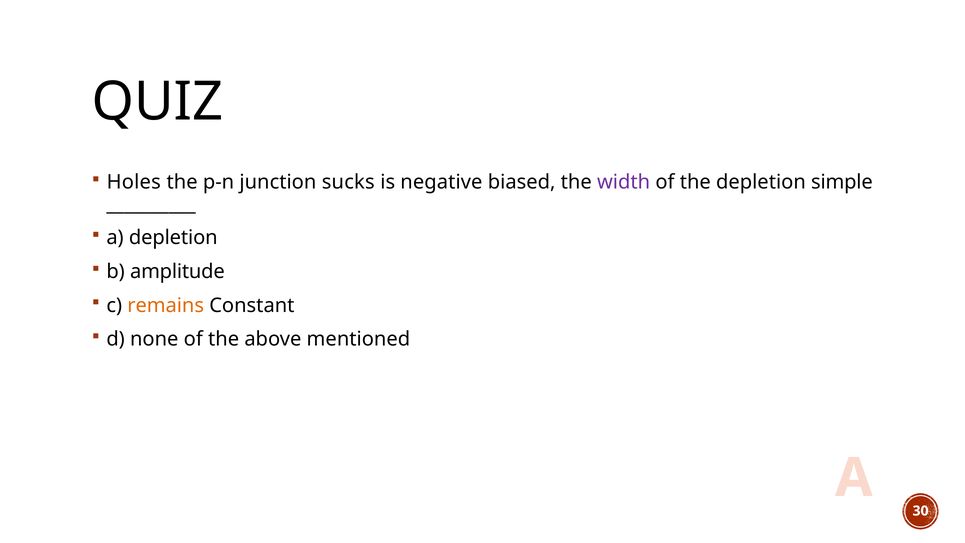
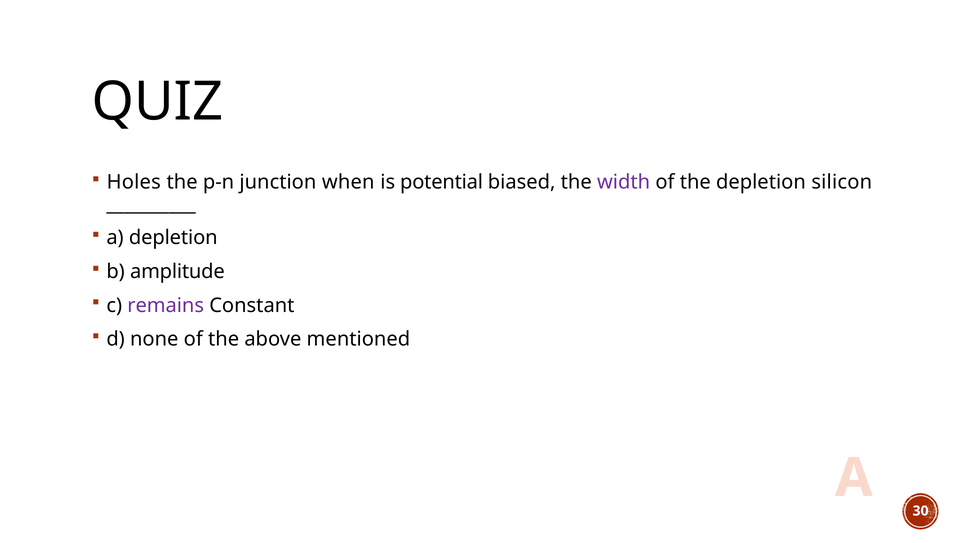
sucks: sucks -> when (348, 182)
negative: negative -> potential (442, 182)
simple: simple -> silicon (842, 182)
remains colour: orange -> purple (166, 305)
